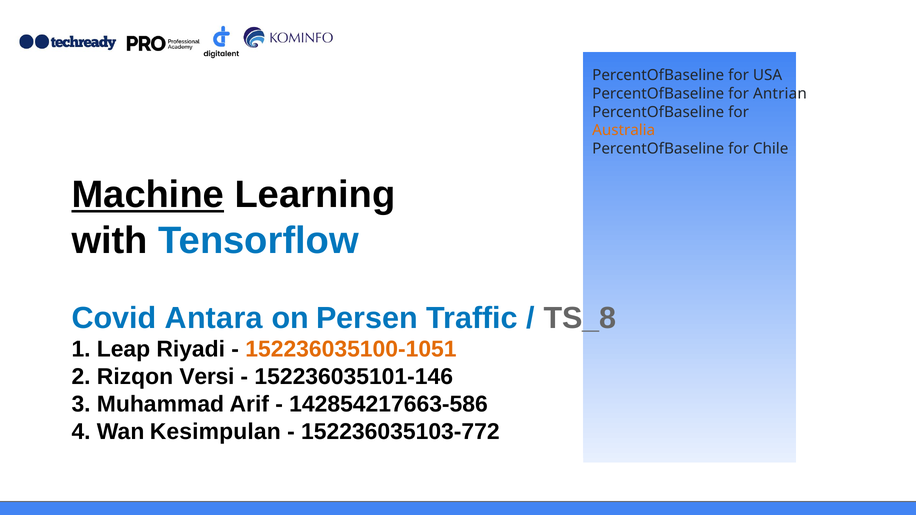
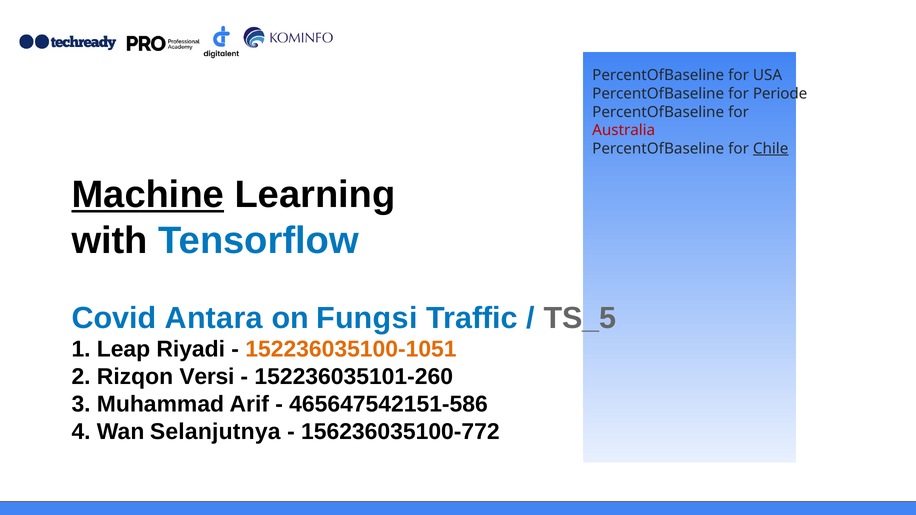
Antrian: Antrian -> Periode (780, 94)
Australia colour: orange -> red (624, 130)
Chile underline: none -> present (771, 149)
Persen: Persen -> Fungsi (367, 318)
TS_8: TS_8 -> TS_5 (580, 318)
152236035101-146: 152236035101-146 -> 152236035101-260 (354, 377)
142854217663-586: 142854217663-586 -> 465647542151-586 (389, 405)
Kesimpulan: Kesimpulan -> Selanjutnya (215, 432)
152236035103-772: 152236035103-772 -> 156236035100-772 (400, 432)
